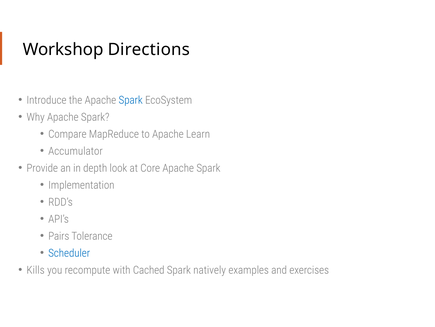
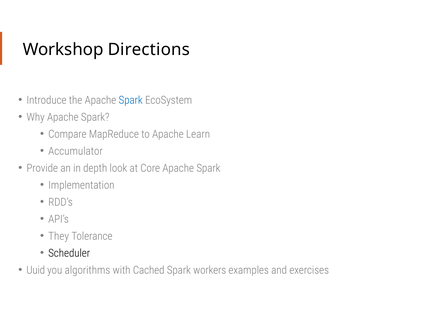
Pairs: Pairs -> They (59, 236)
Scheduler colour: blue -> black (69, 253)
Kills: Kills -> Uuid (36, 270)
recompute: recompute -> algorithms (87, 270)
natively: natively -> workers (210, 270)
